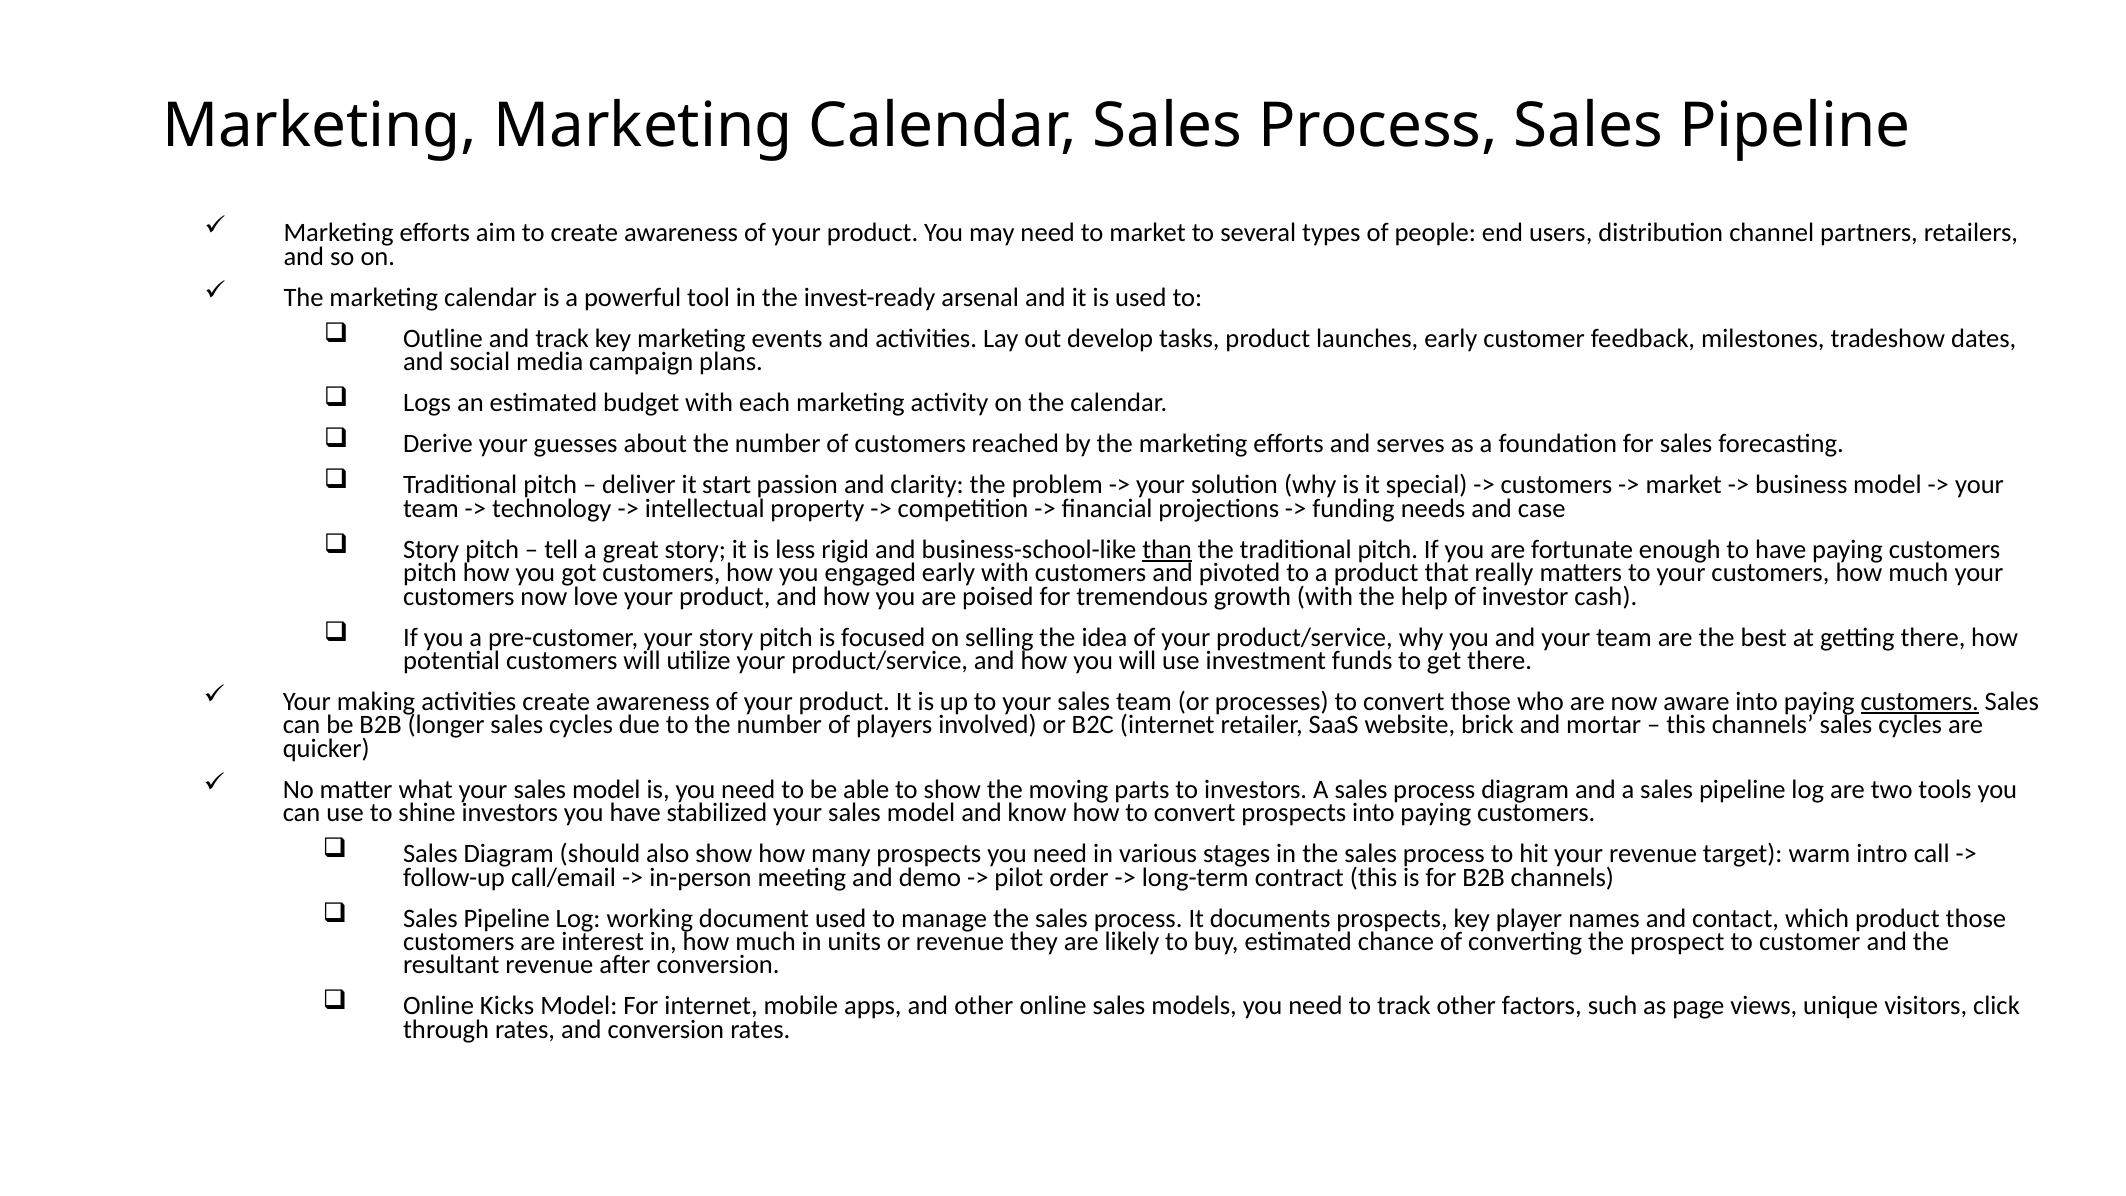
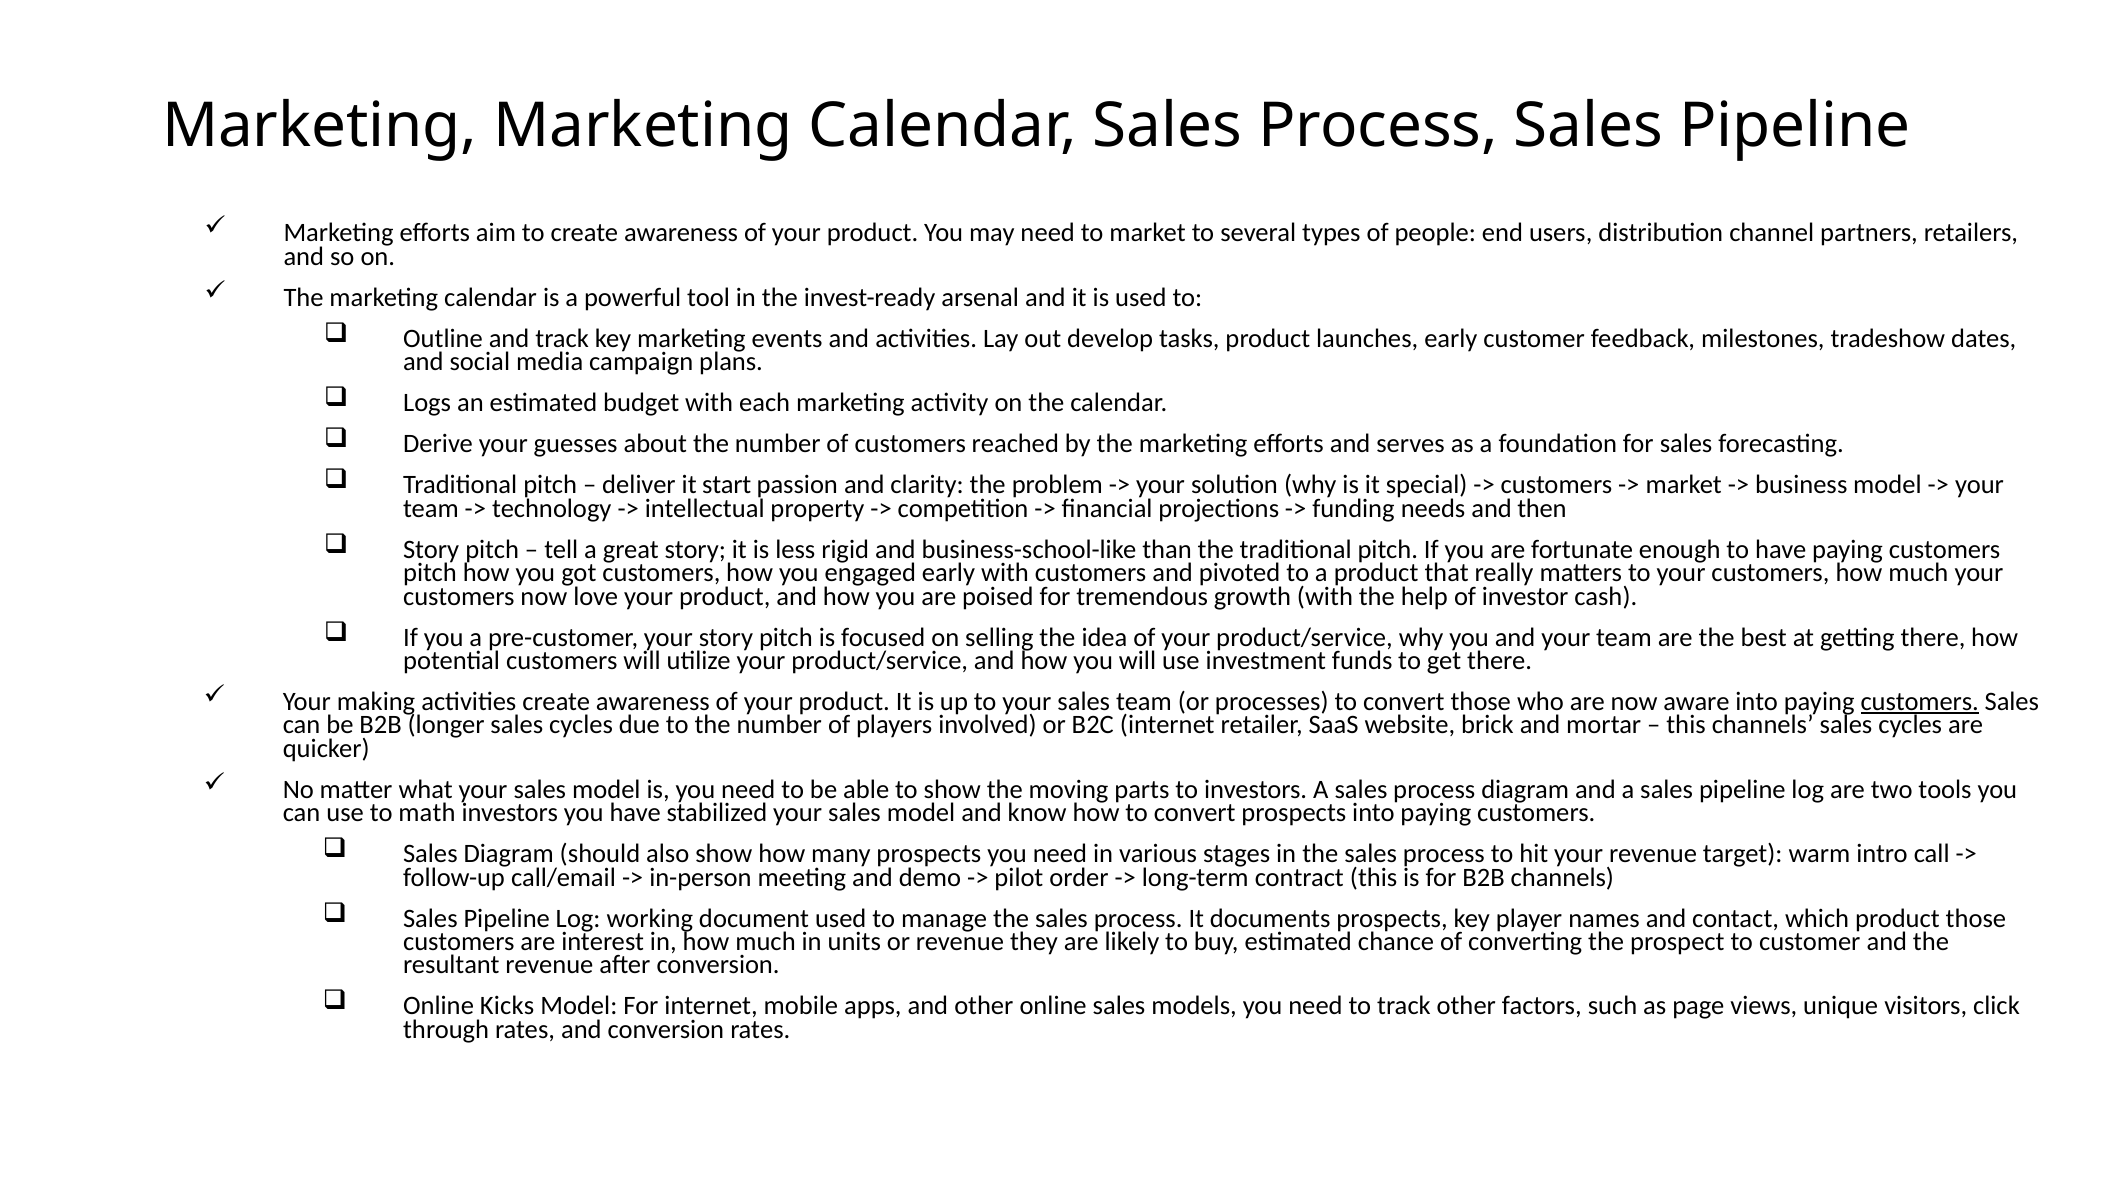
case: case -> then (1542, 508)
than underline: present -> none (1167, 549)
shine: shine -> math (427, 813)
